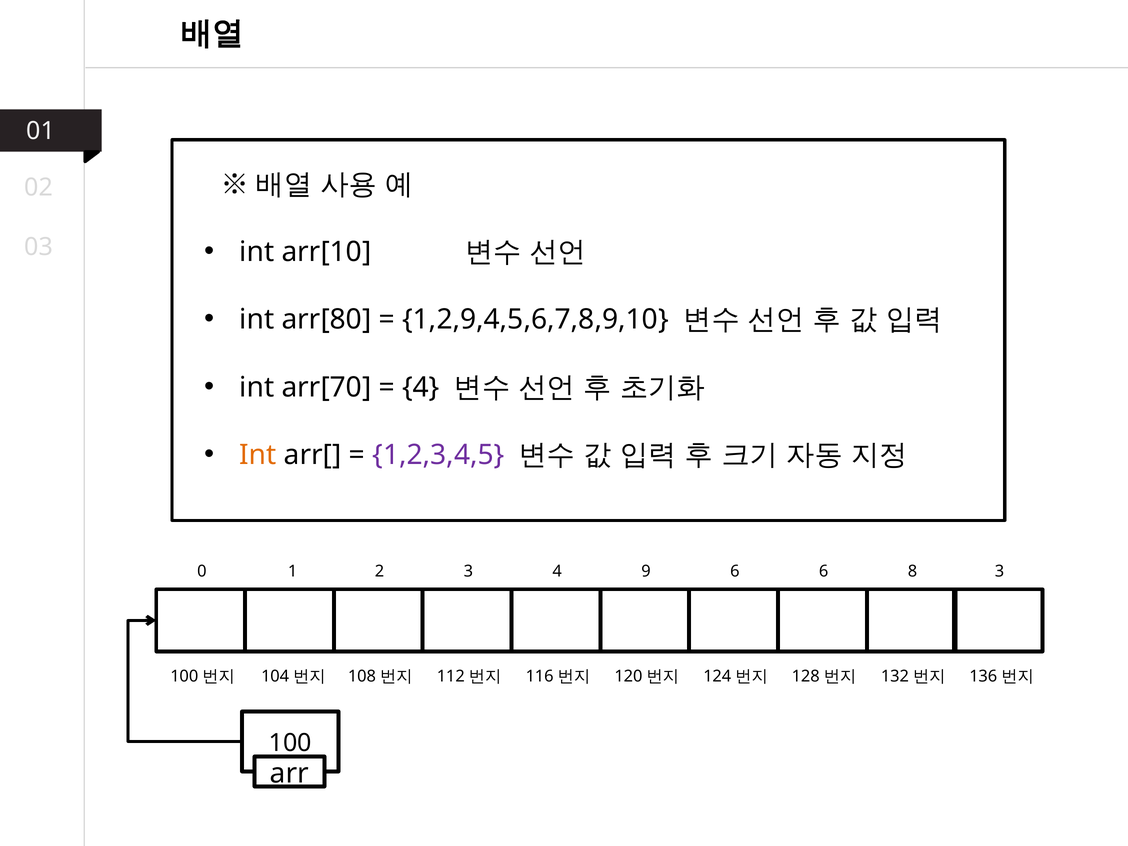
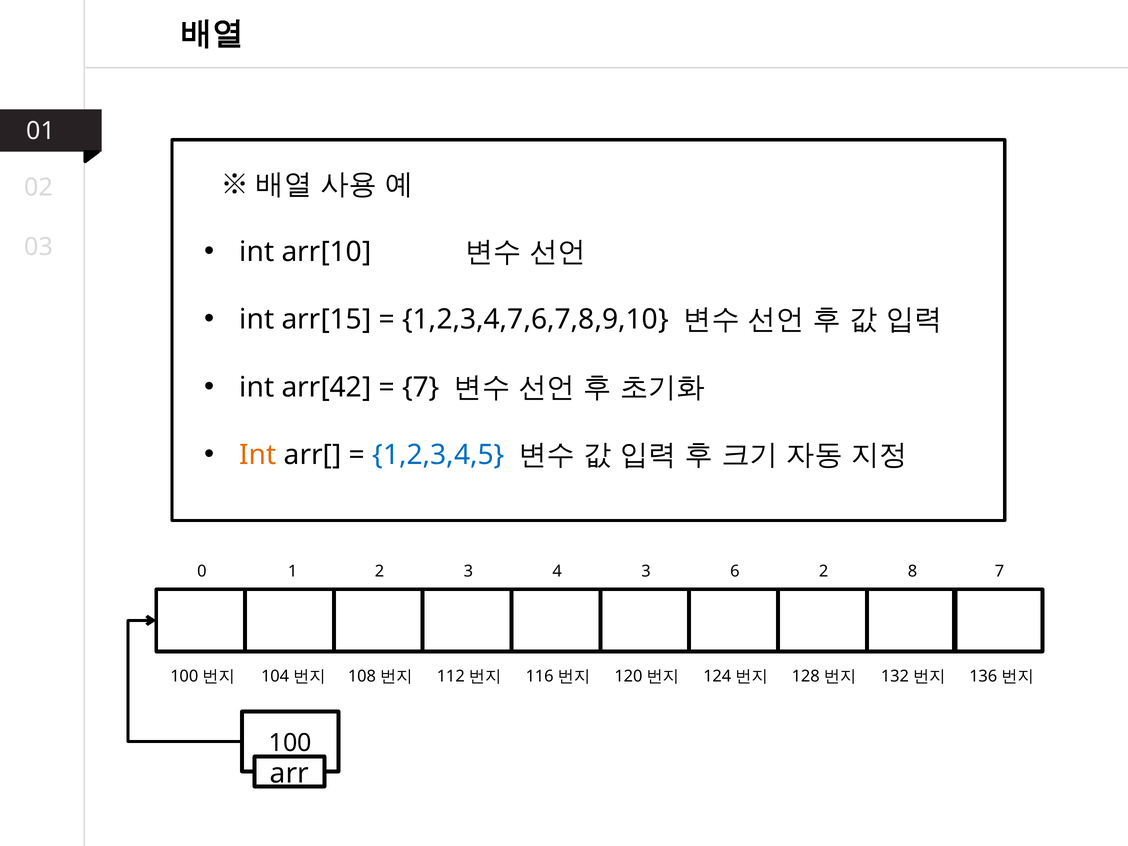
arr[80: arr[80 -> arr[15 (326, 320)
1,2,9,4,5,6,7,8,9,10: 1,2,9,4,5,6,7,8,9,10 -> 1,2,3,4,7,6,7,8,9,10 (535, 320)
arr[70: arr[70 -> arr[42 (326, 387)
4: 4 -> 7 (421, 387)
1,2,3,4,5 colour: purple -> blue (438, 455)
4 9: 9 -> 3 (646, 571)
6 6: 6 -> 2 (824, 571)
8 3: 3 -> 7 (999, 571)
